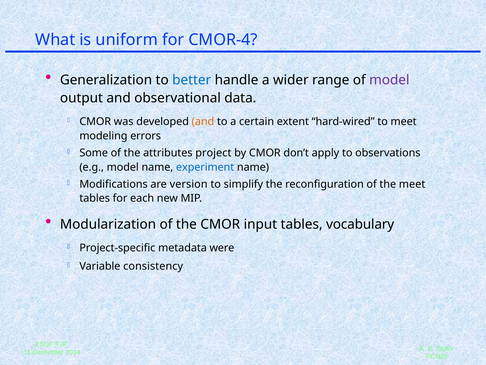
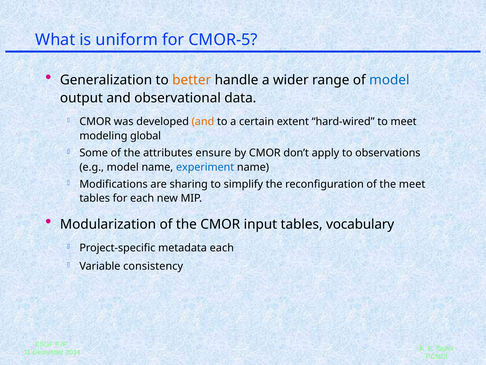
CMOR-4: CMOR-4 -> CMOR-5 (223, 40)
better colour: blue -> orange (192, 80)
model colour: purple -> blue (389, 80)
errors: errors -> global (146, 136)
project: project -> ensure (213, 153)
version: version -> sharing (189, 184)
metadata were: were -> each (222, 248)
